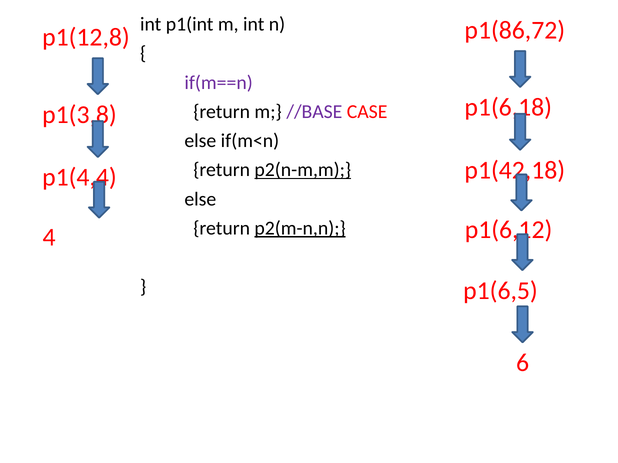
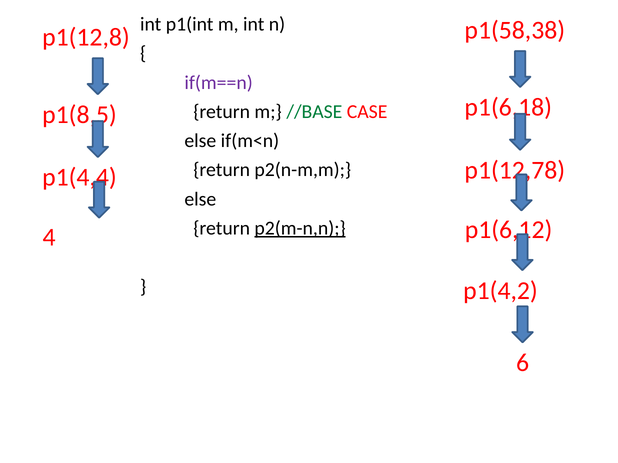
p1(86,72: p1(86,72 -> p1(58,38 (515, 30)
//BASE colour: purple -> green (314, 112)
p1(3,8: p1(3,8 -> p1(8,5 (79, 115)
p1(42,18: p1(42,18 -> p1(12,78 (515, 170)
p2(n-m,m underline: present -> none (303, 170)
p1(6,5: p1(6,5 -> p1(4,2 (500, 291)
